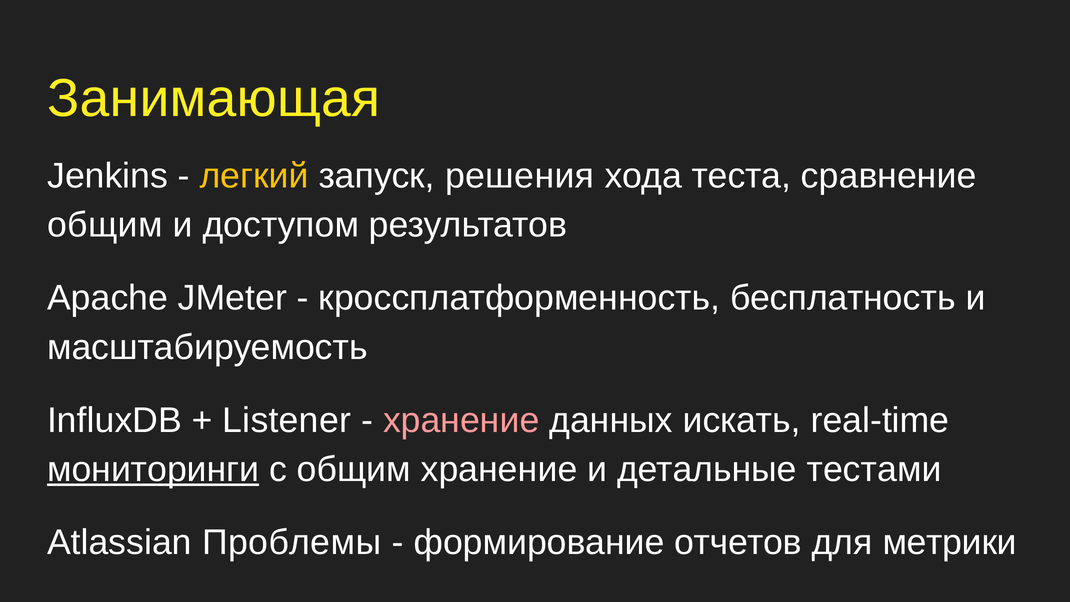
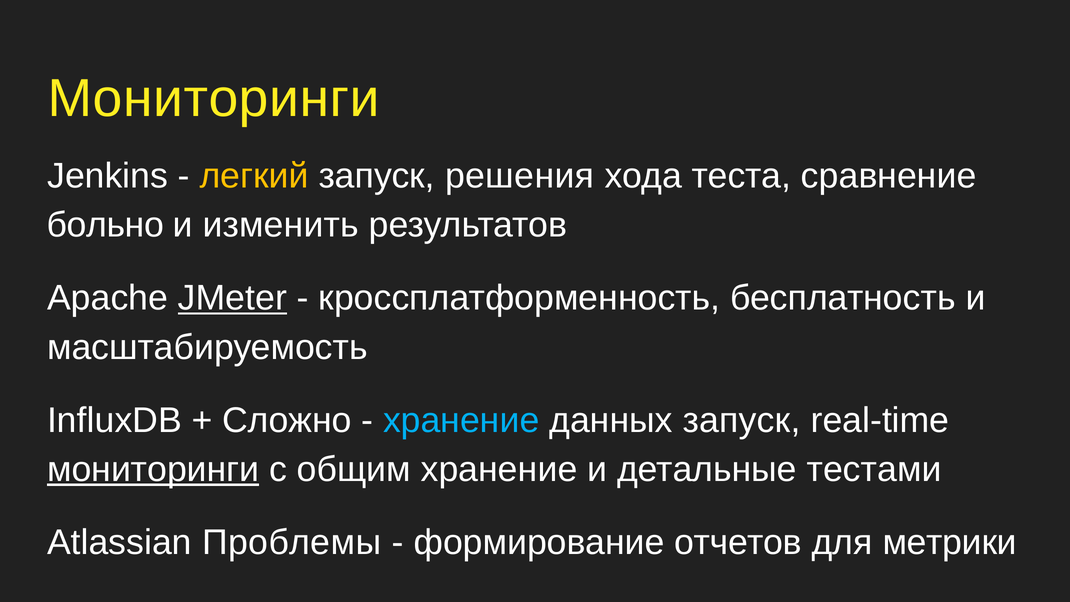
Занимающая: Занимающая -> Мониторинги (214, 99)
общим: общим -> больно (105, 225)
доступом: доступом -> изменить (281, 225)
JMeter underline: none -> present (232, 298)
Listener: Listener -> Сложно (287, 420)
хранение colour: pink -> light blue (461, 420)
данных искать: искать -> запуск (742, 420)
